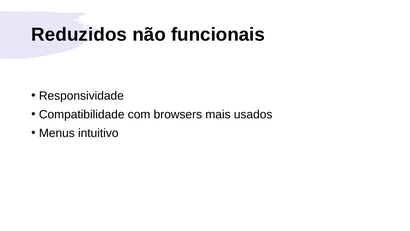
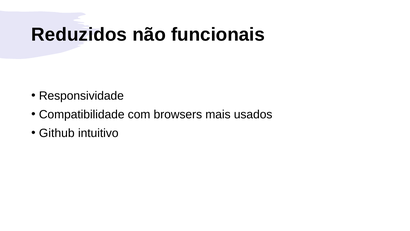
Menus: Menus -> Github (57, 133)
